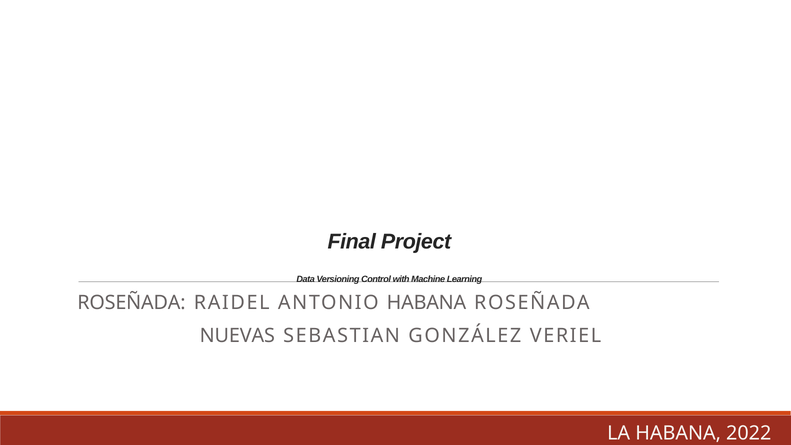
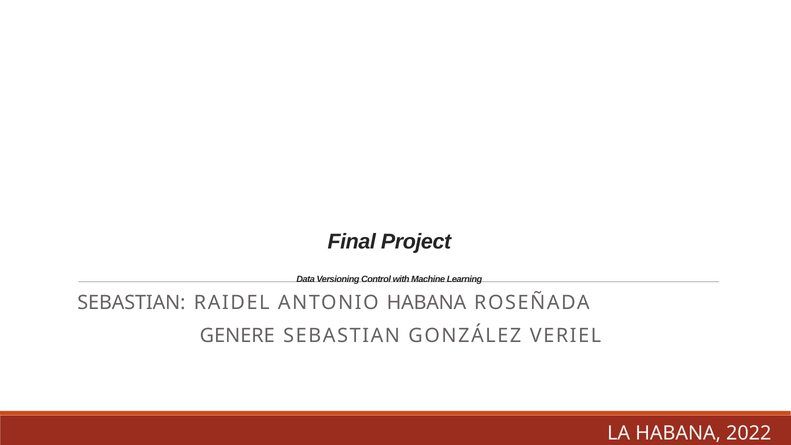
ROSEÑADA: ROSEÑADA -> SEBASTIAN (131, 303)
NUEVAS: NUEVAS -> GENERE (237, 335)
